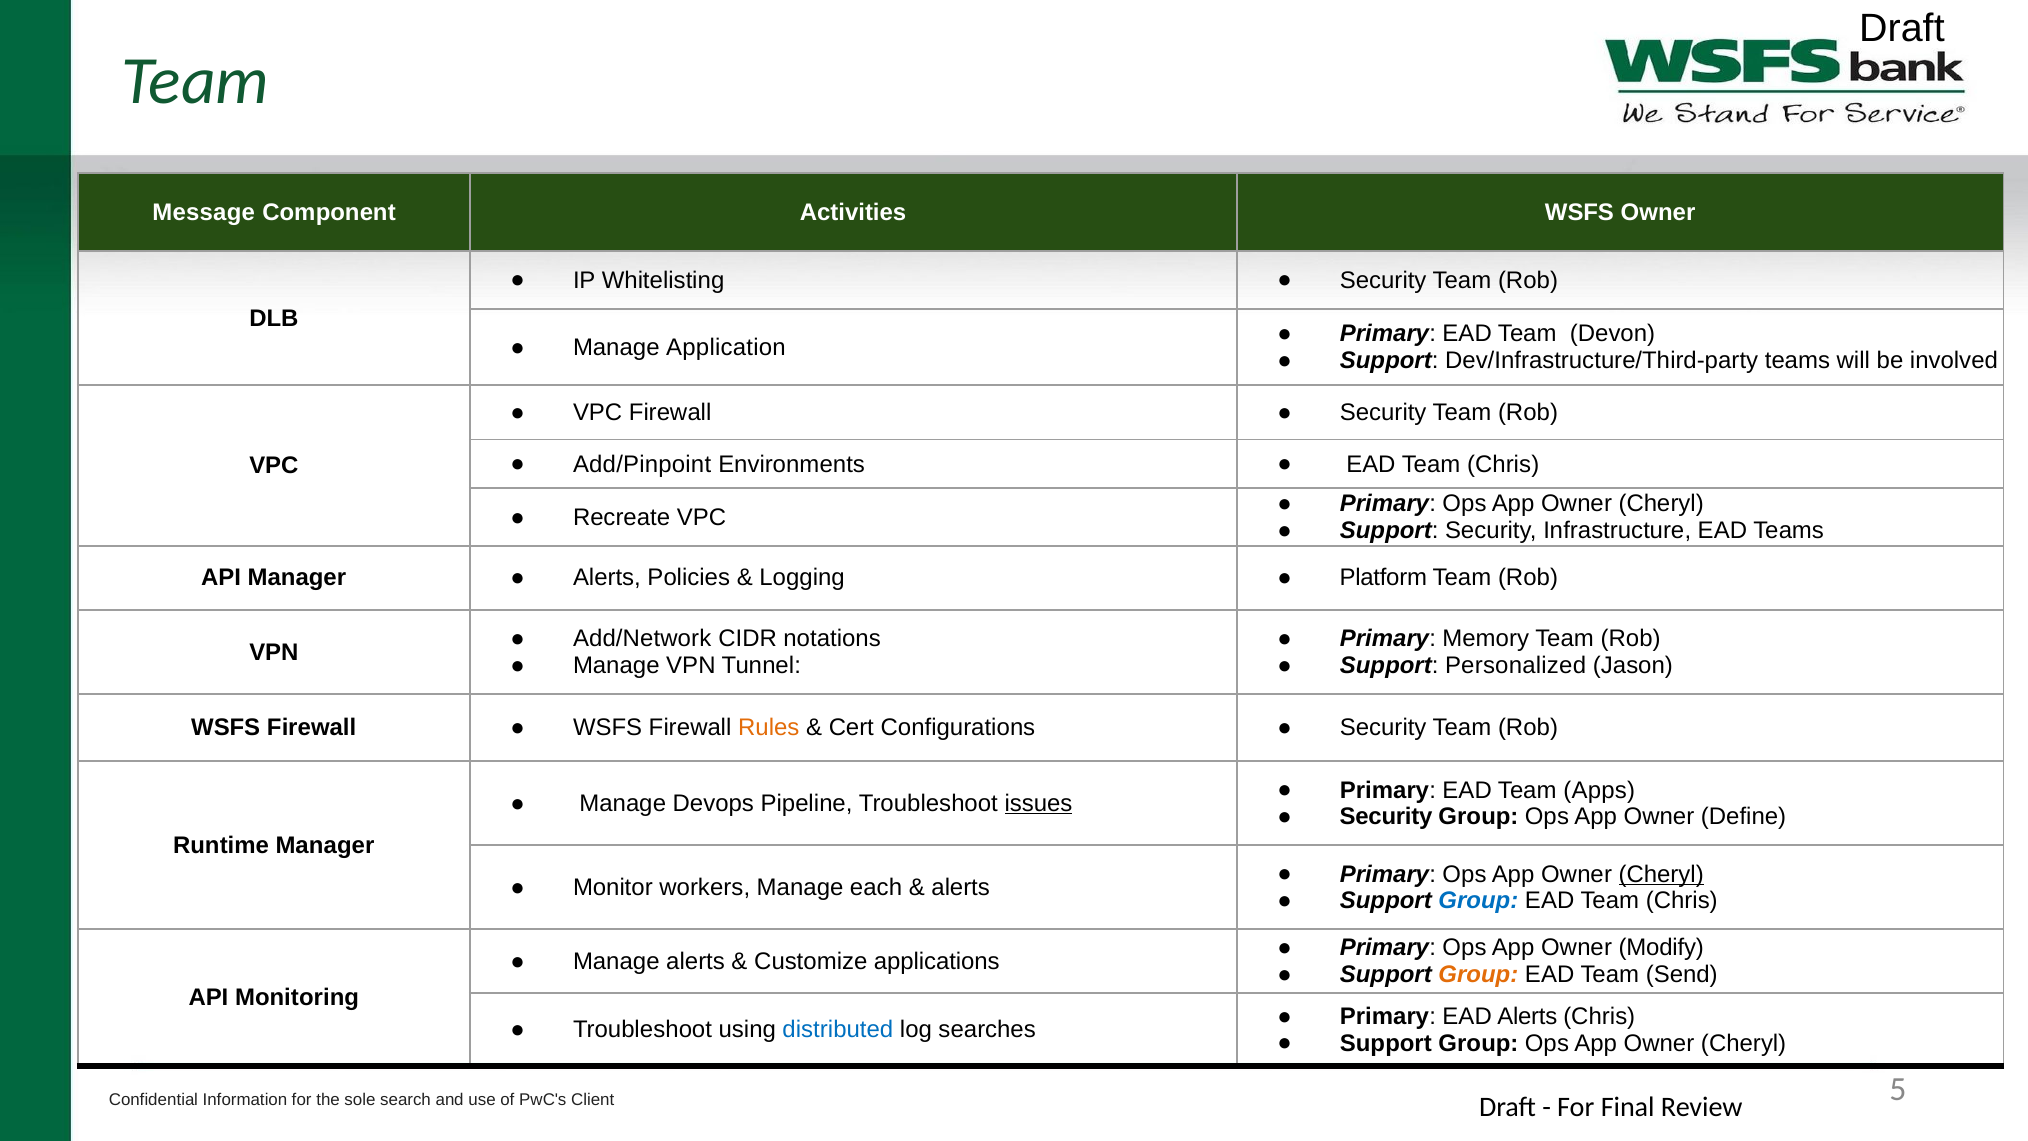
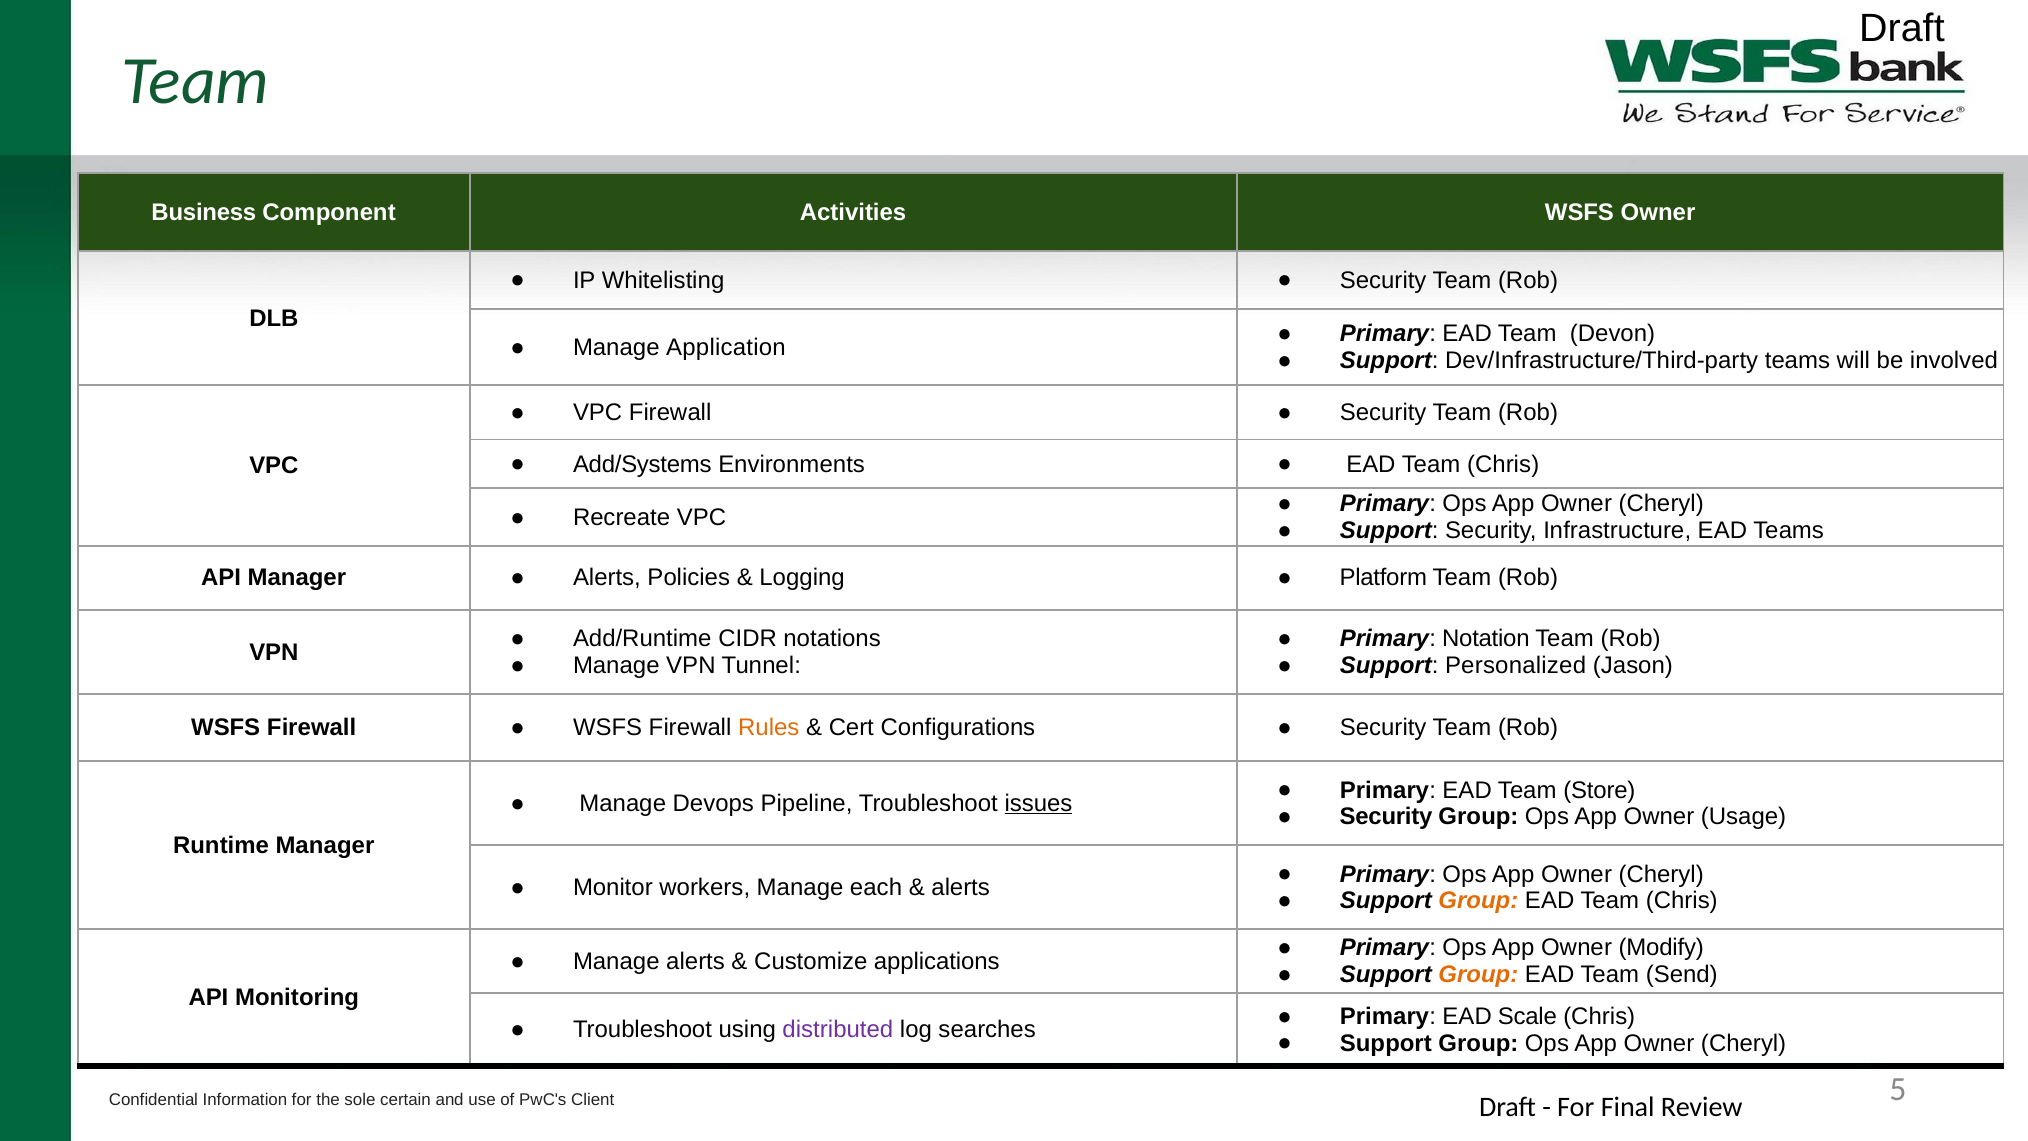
Message: Message -> Business (204, 212)
Add/Pinpoint: Add/Pinpoint -> Add/Systems (642, 464)
Add/Network: Add/Network -> Add/Runtime (642, 639)
Memory: Memory -> Notation (1486, 639)
Apps: Apps -> Store (1599, 790)
Define: Define -> Usage (1744, 817)
Cheryl underline: present -> none (1661, 874)
Group colour: blue -> orange (1478, 901)
EAD Alerts: Alerts -> Scale (1527, 1016)
distributed colour: blue -> purple (838, 1030)
search: search -> certain (406, 1100)
